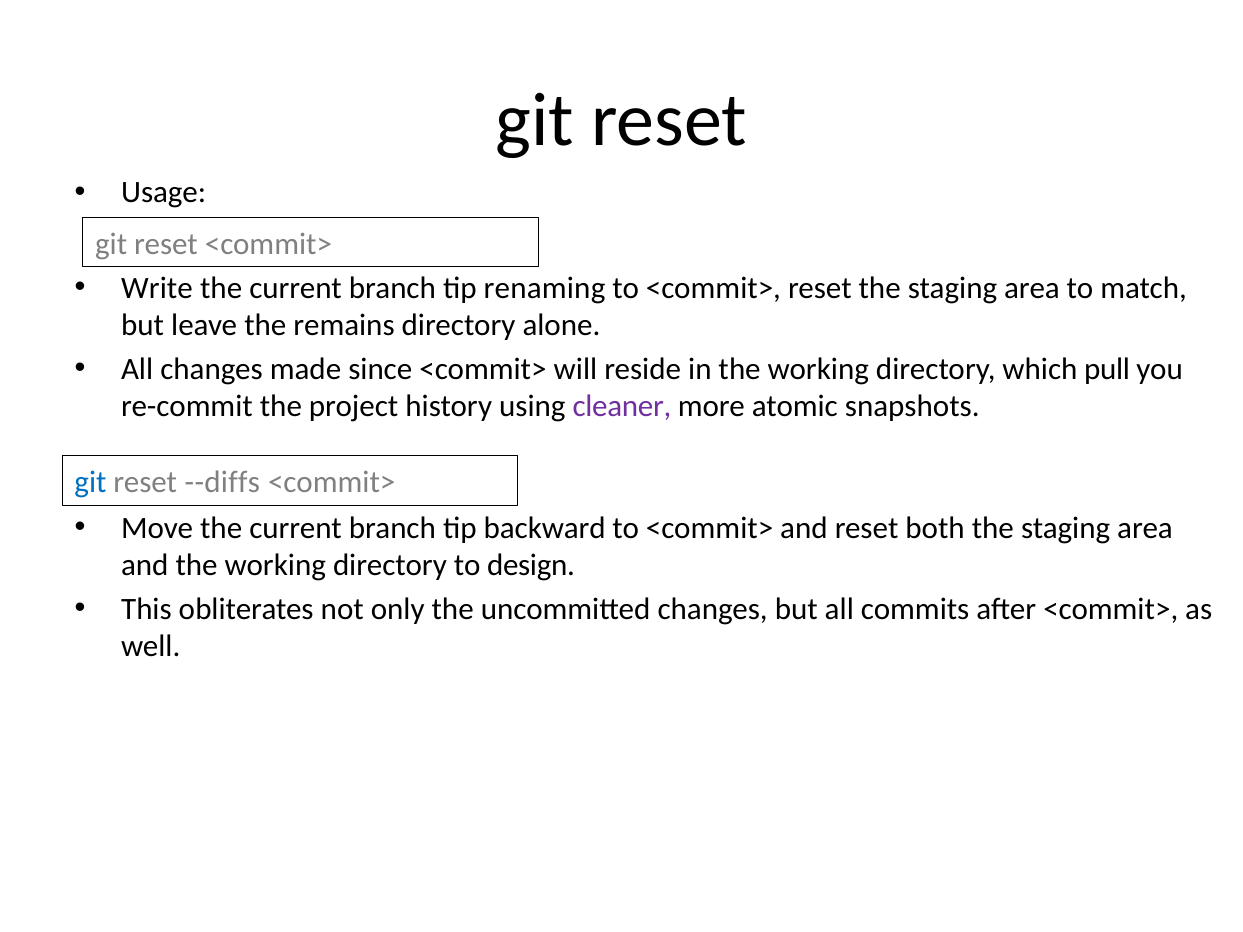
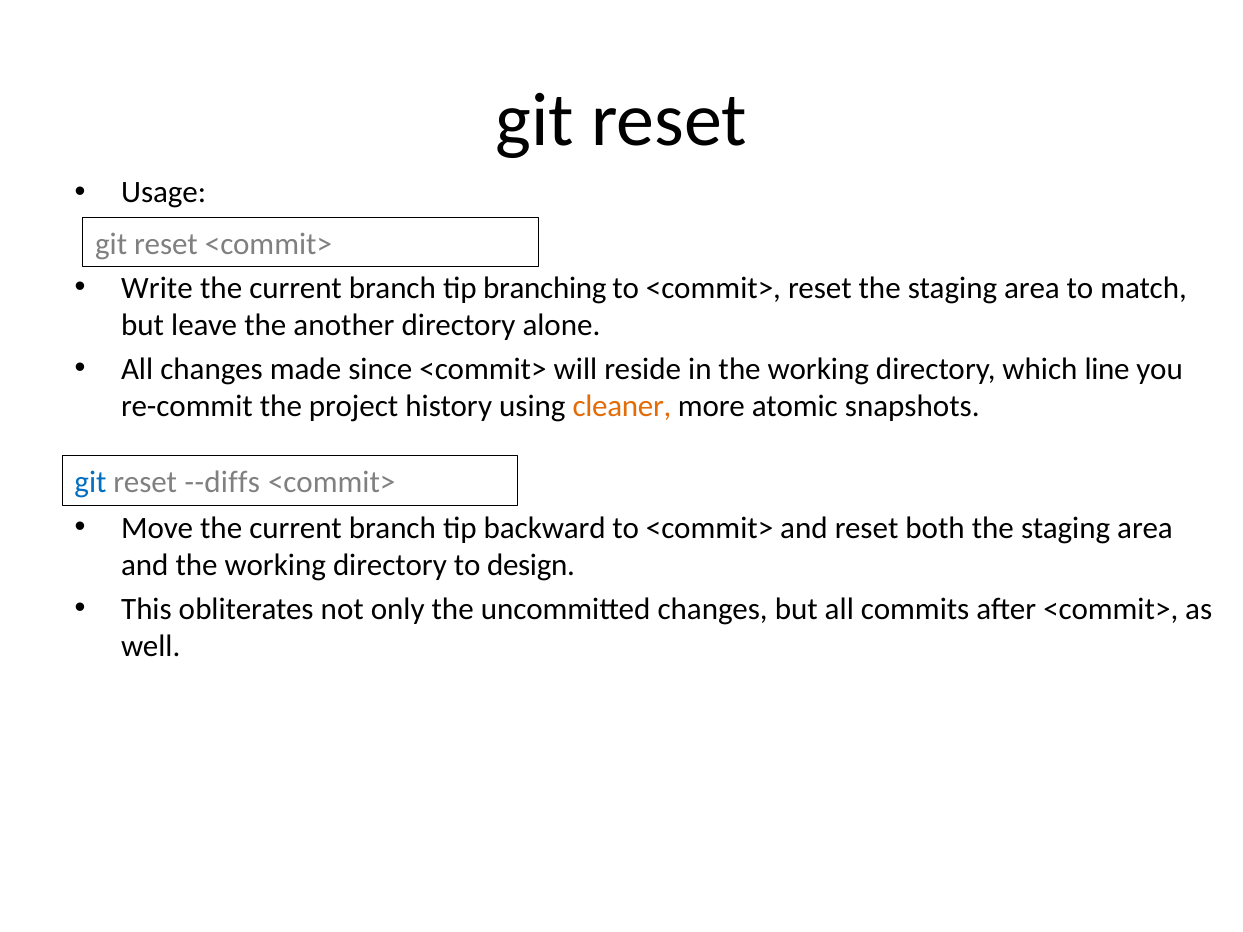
renaming: renaming -> branching (545, 288)
remains: remains -> another (344, 326)
pull: pull -> line (1107, 369)
cleaner colour: purple -> orange (622, 406)
